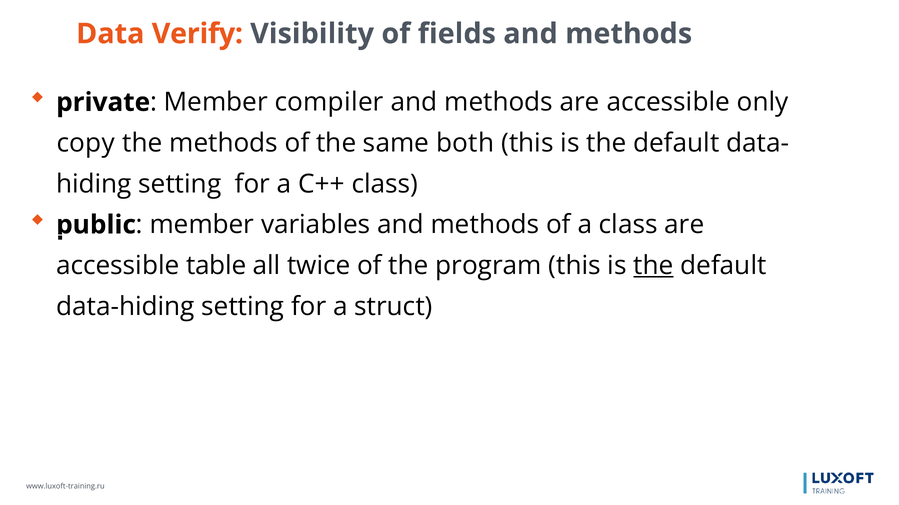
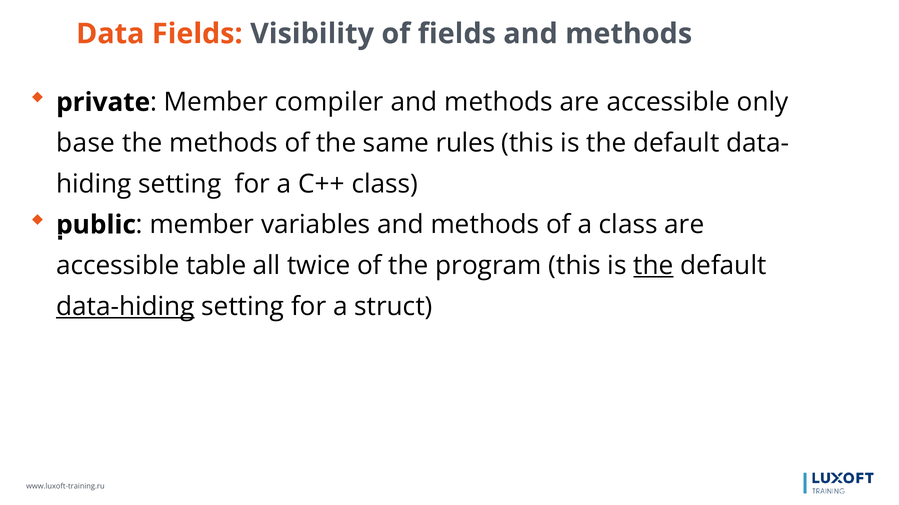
Data Verify: Verify -> Fields (197, 34)
copy: copy -> base (86, 143)
both: both -> rules (465, 143)
data-hiding underline: none -> present (125, 307)
